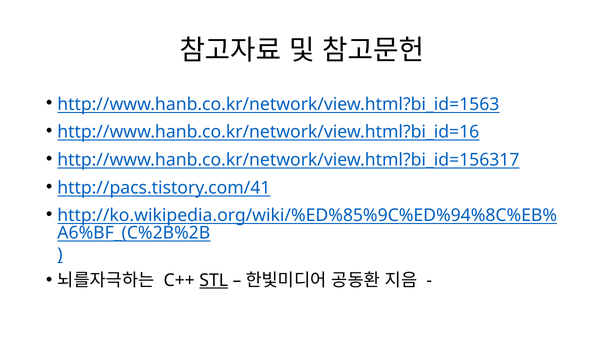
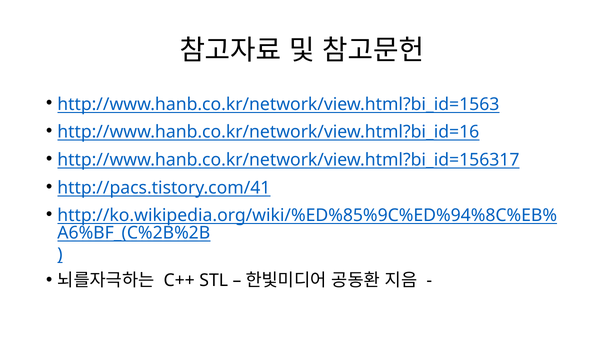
STL underline: present -> none (214, 280)
